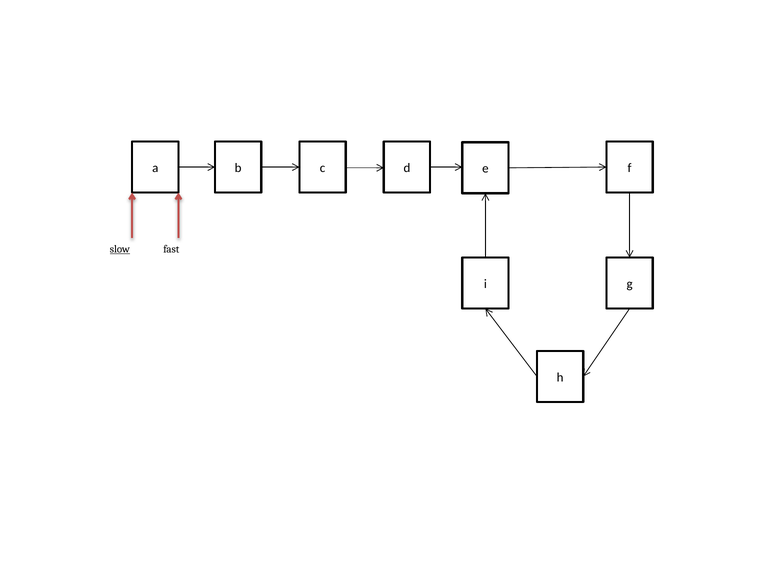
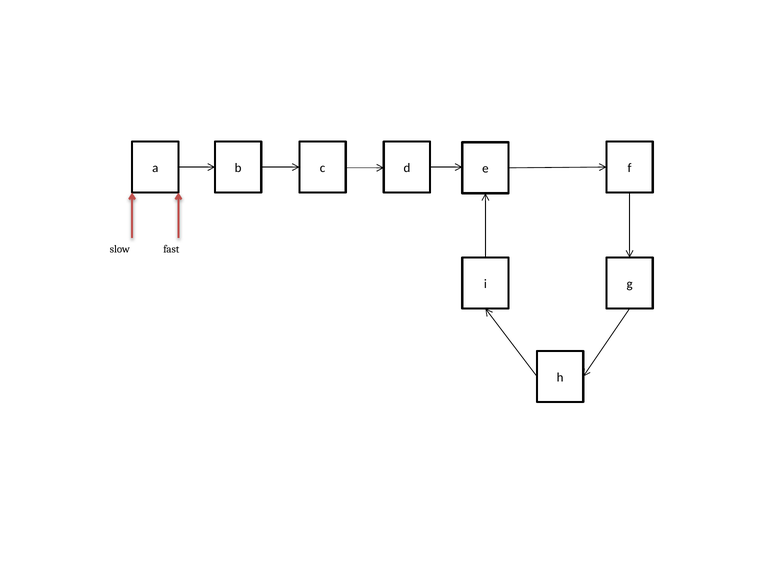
slow underline: present -> none (120, 249)
